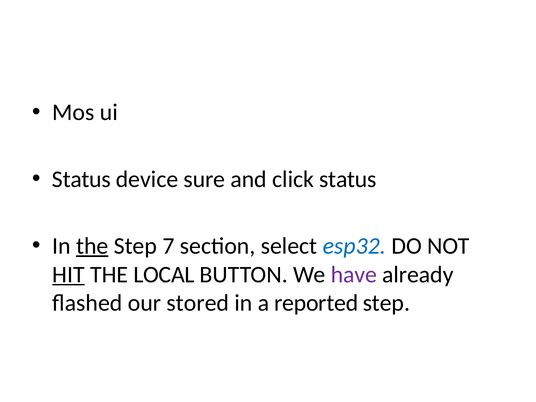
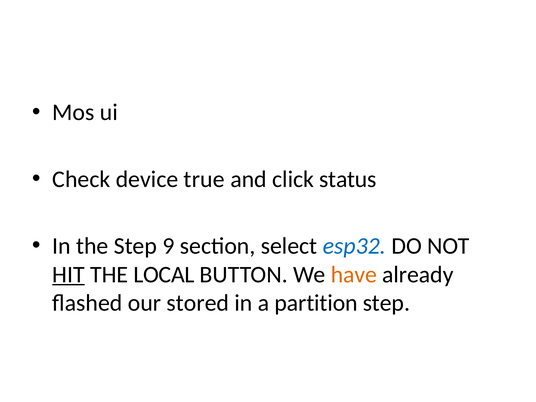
Status: Status -> Check (81, 179)
sure: sure -> true (204, 179)
the underline: present -> none (92, 246)
7: 7 -> 9 (168, 246)
have colour: purple -> orange (354, 274)
reported: reported -> partition (316, 303)
